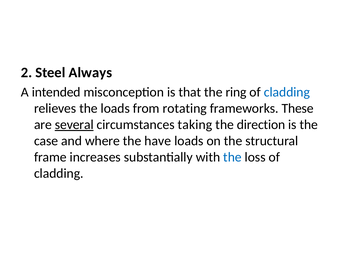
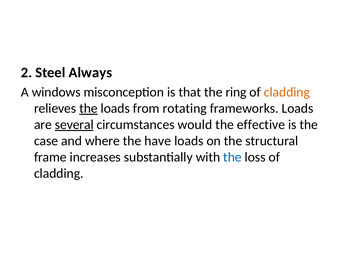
intended: intended -> windows (56, 92)
cladding colour: blue -> orange (287, 92)
the underline: none -> present (88, 108)
frameworks These: These -> Loads (298, 108)
taking: taking -> would (195, 125)
direction: direction -> effective (261, 125)
